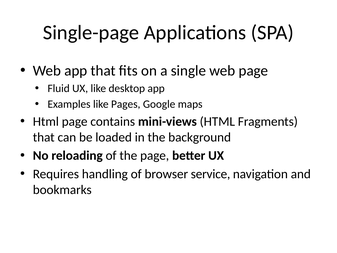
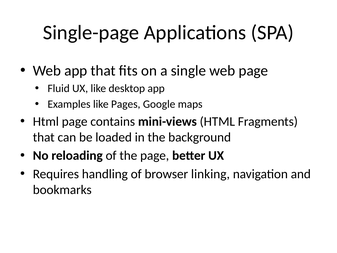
service: service -> linking (210, 174)
